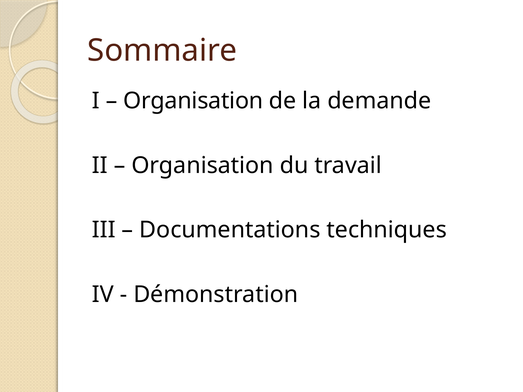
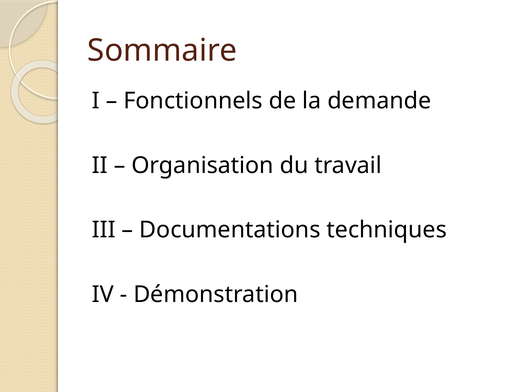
Organisation: Organisation -> Fonctionnels (193, 101)
